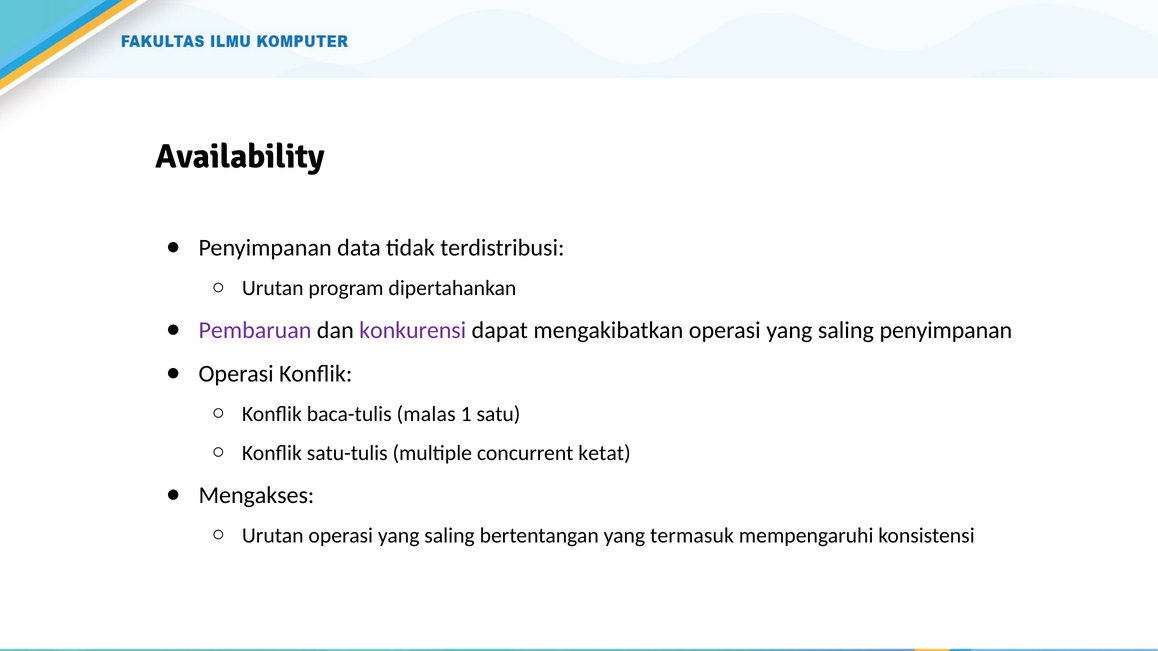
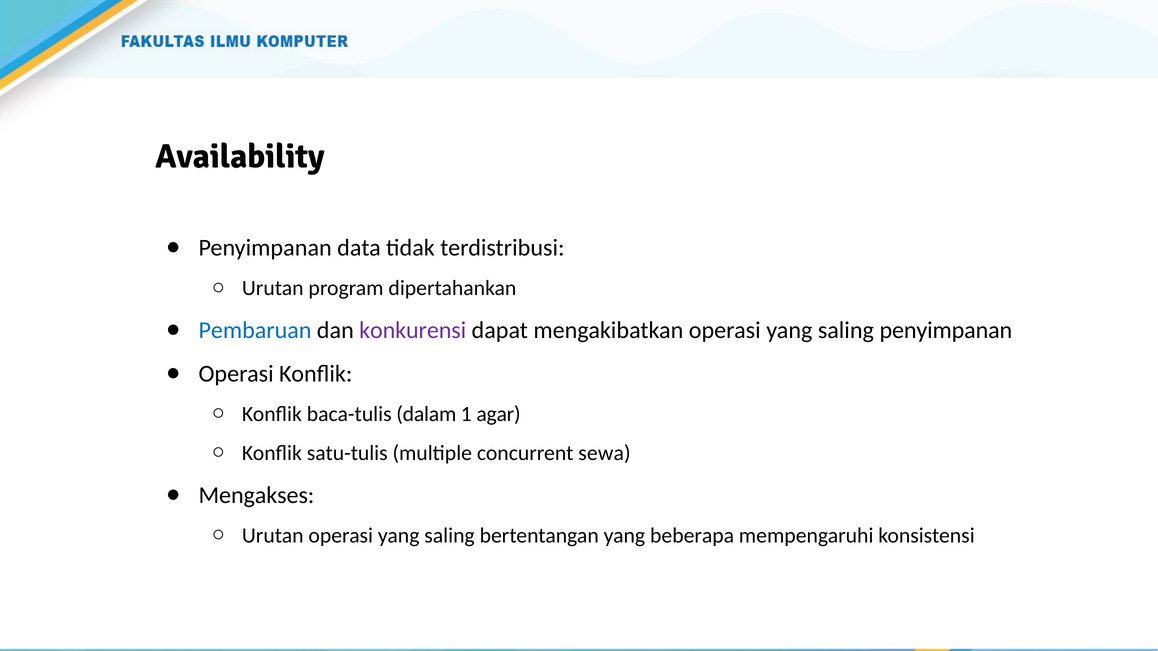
Pembaruan colour: purple -> blue (255, 330)
malas: malas -> dalam (426, 414)
satu: satu -> agar (499, 414)
ketat: ketat -> sewa (605, 453)
termasuk: termasuk -> beberapa (692, 536)
